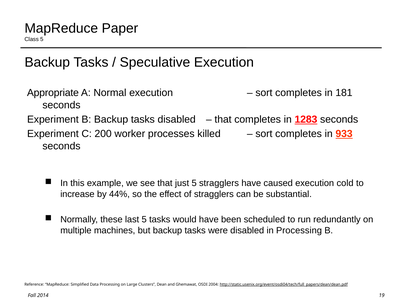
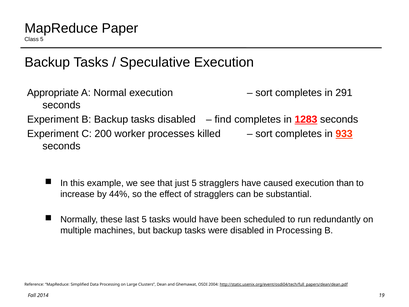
181: 181 -> 291 (344, 93)
that: that -> find (223, 119)
cold: cold -> than (345, 183)
